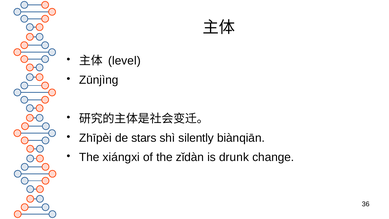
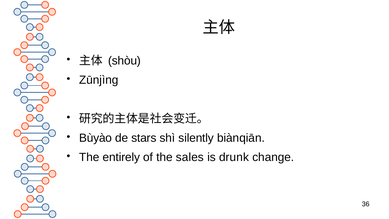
level: level -> shòu (125, 61)
Zhīpèi: Zhīpèi -> Bùyào (96, 138)
xiángxi: xiángxi -> entirely (121, 157)
zǐdàn: zǐdàn -> sales (190, 157)
